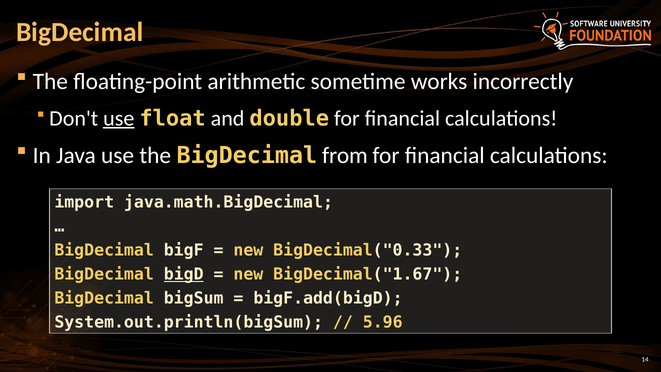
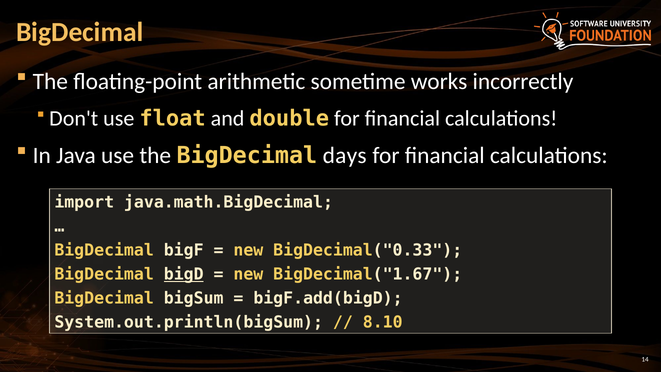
use underline: present -> none (119, 118)
from: from -> days (345, 155)
5.96: 5.96 -> 8.10 (383, 322)
